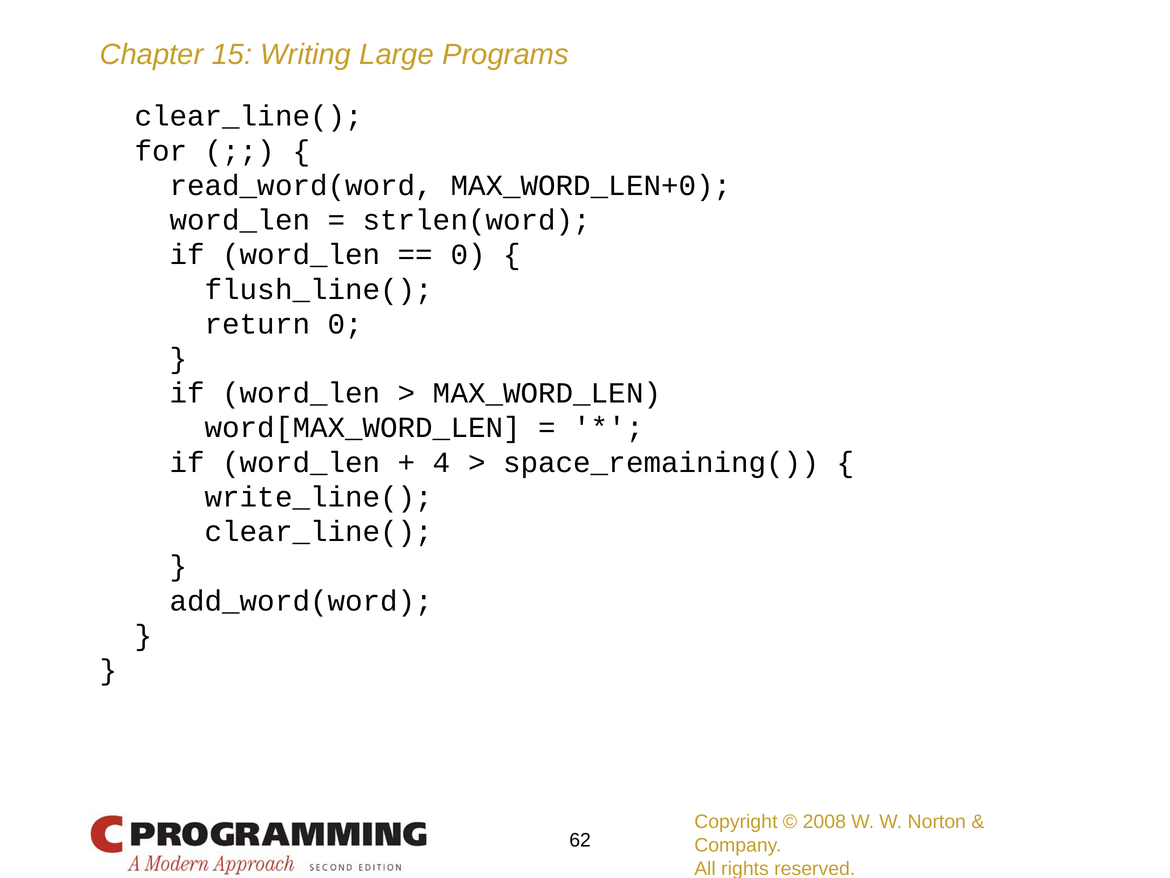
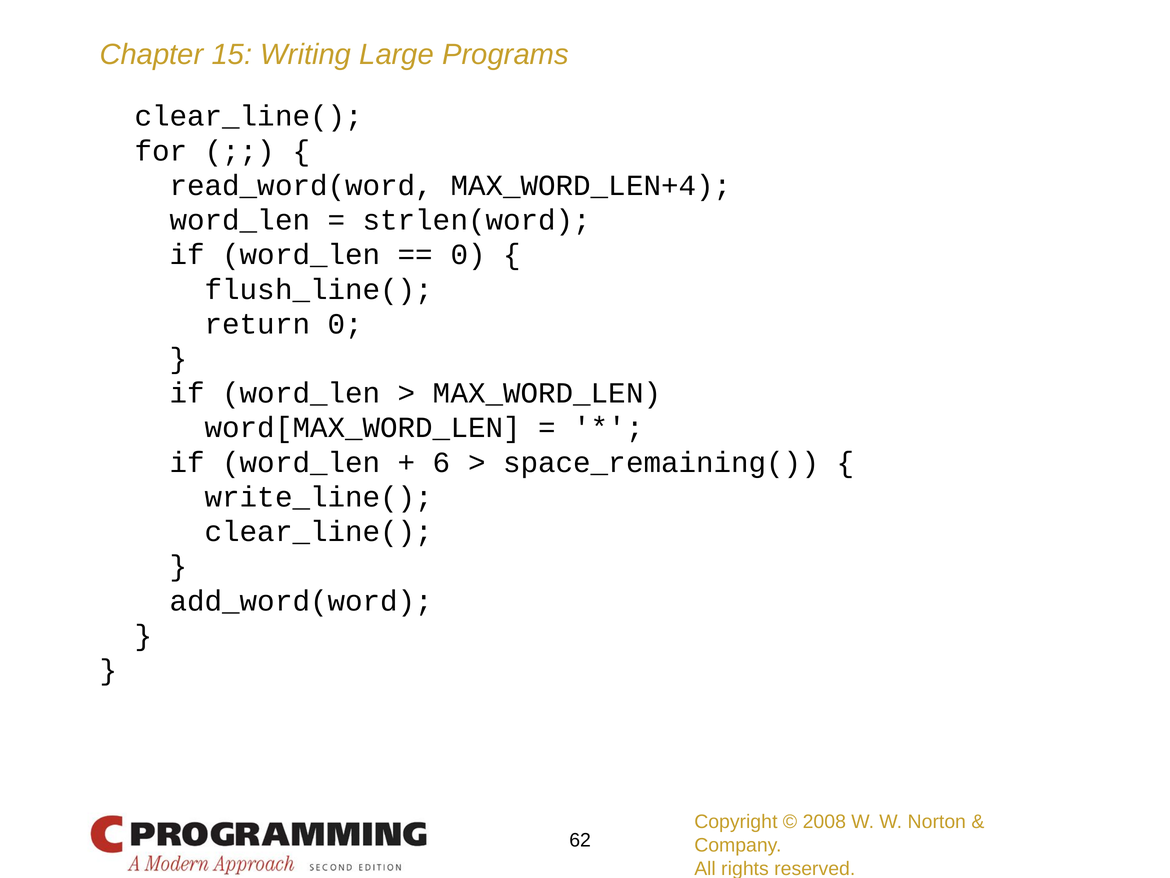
MAX_WORD_LEN+0: MAX_WORD_LEN+0 -> MAX_WORD_LEN+4 (591, 185)
4: 4 -> 6 (442, 462)
